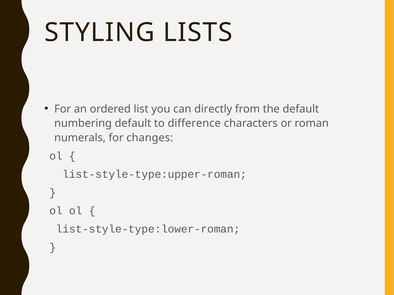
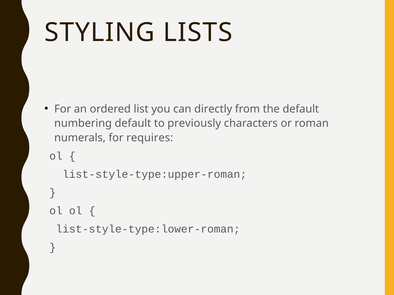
difference: difference -> previously (194, 124)
changes: changes -> requires (150, 138)
